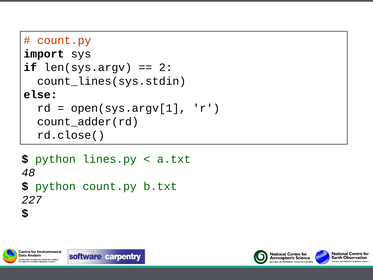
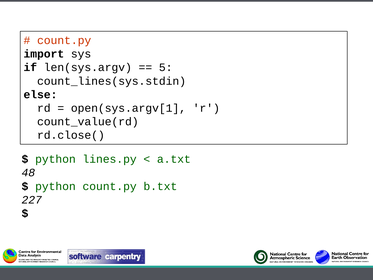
2: 2 -> 5 (166, 67)
count_adder(rd: count_adder(rd -> count_value(rd (88, 122)
